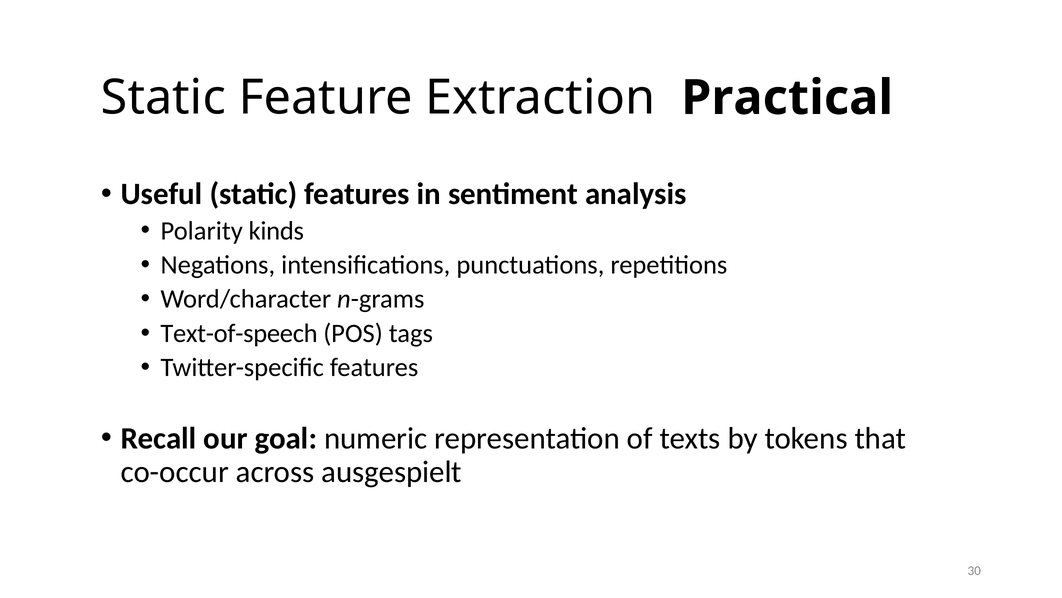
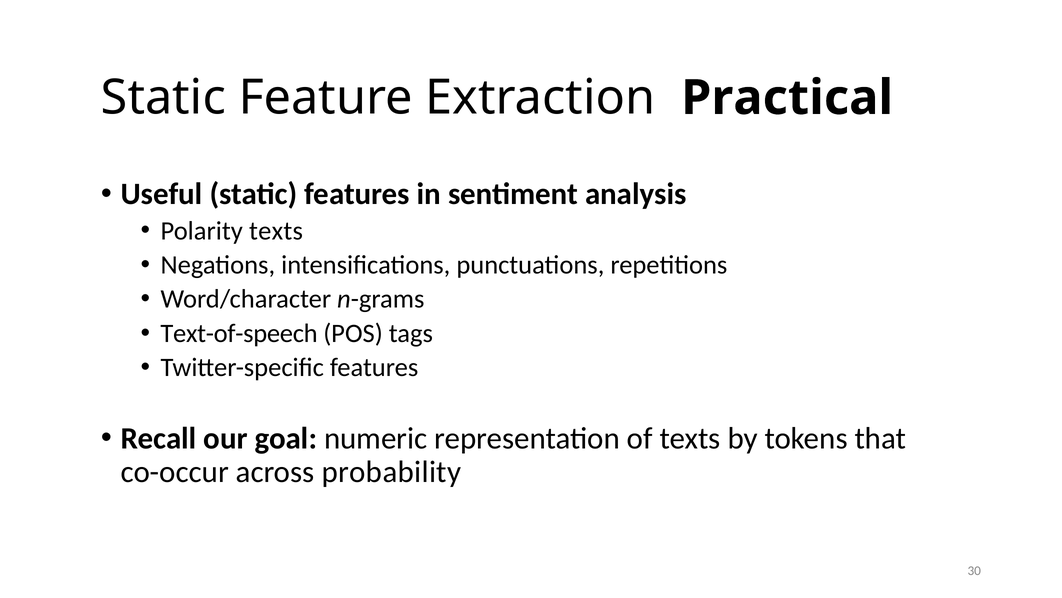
Polarity kinds: kinds -> texts (276, 230)
ausgespielt: ausgespielt -> probability (391, 471)
